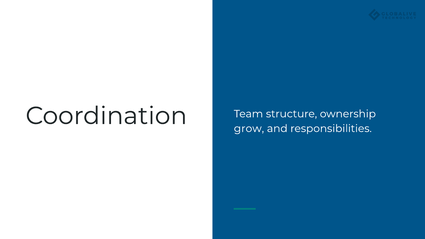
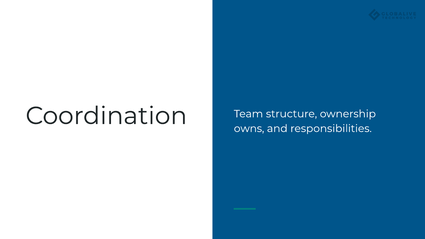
grow: grow -> owns (249, 129)
